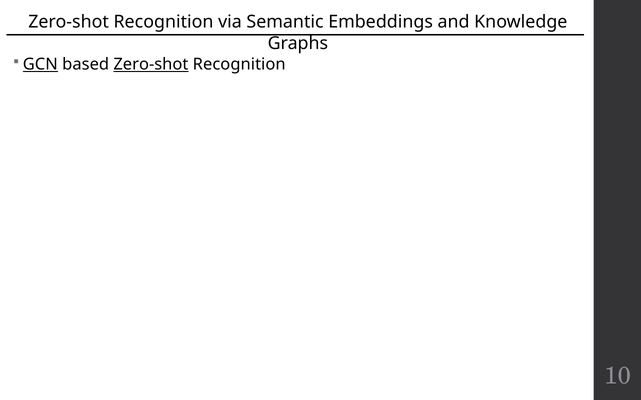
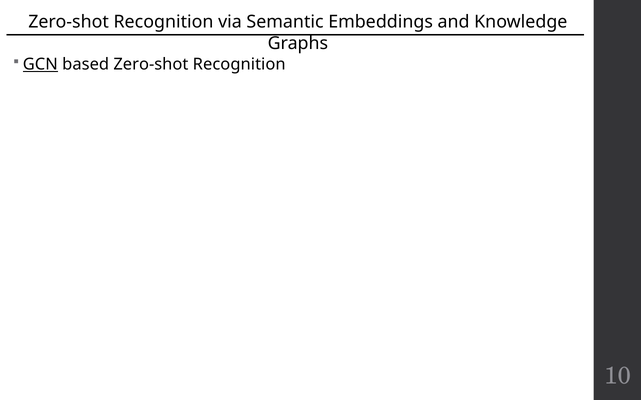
Zero-shot underline: present -> none (151, 64)
